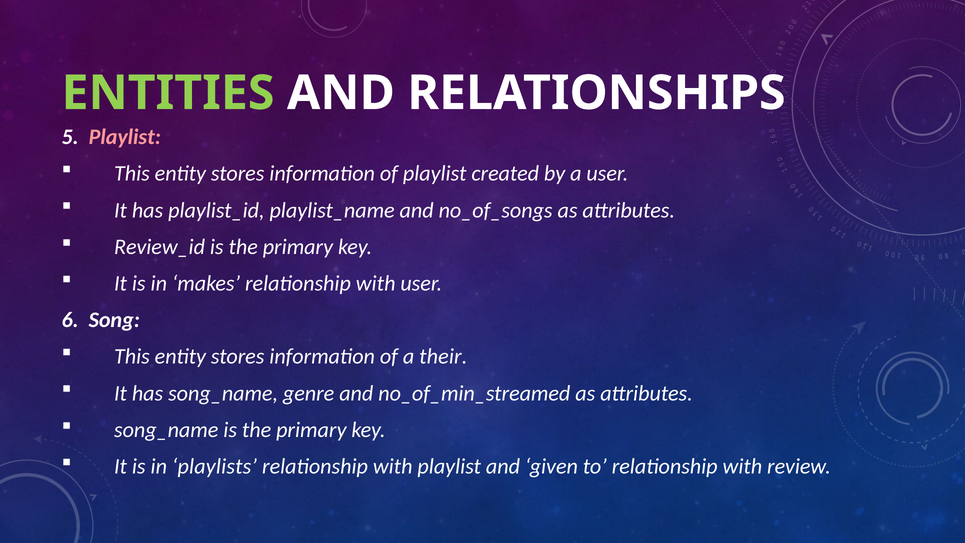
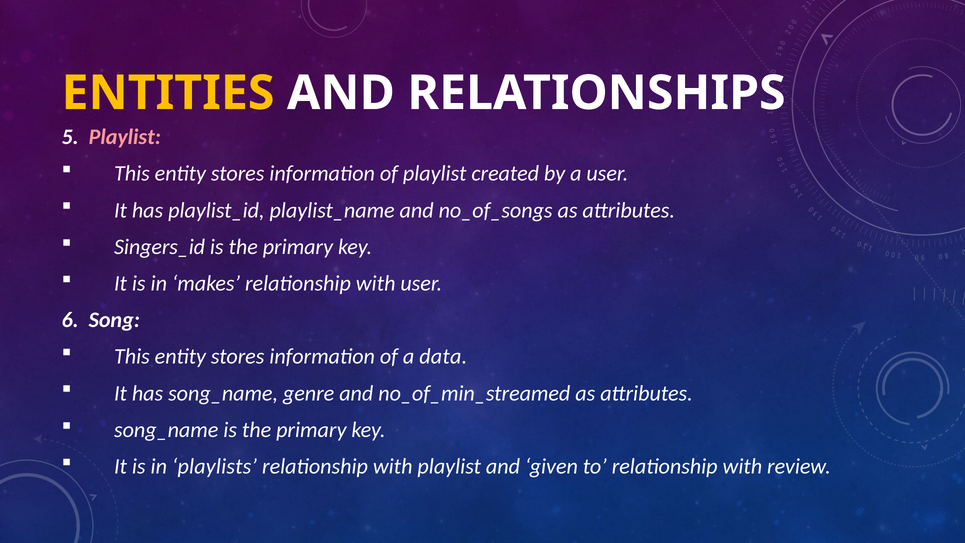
ENTITIES colour: light green -> yellow (168, 93)
Review_id: Review_id -> Singers_id (160, 247)
their: their -> data (443, 357)
